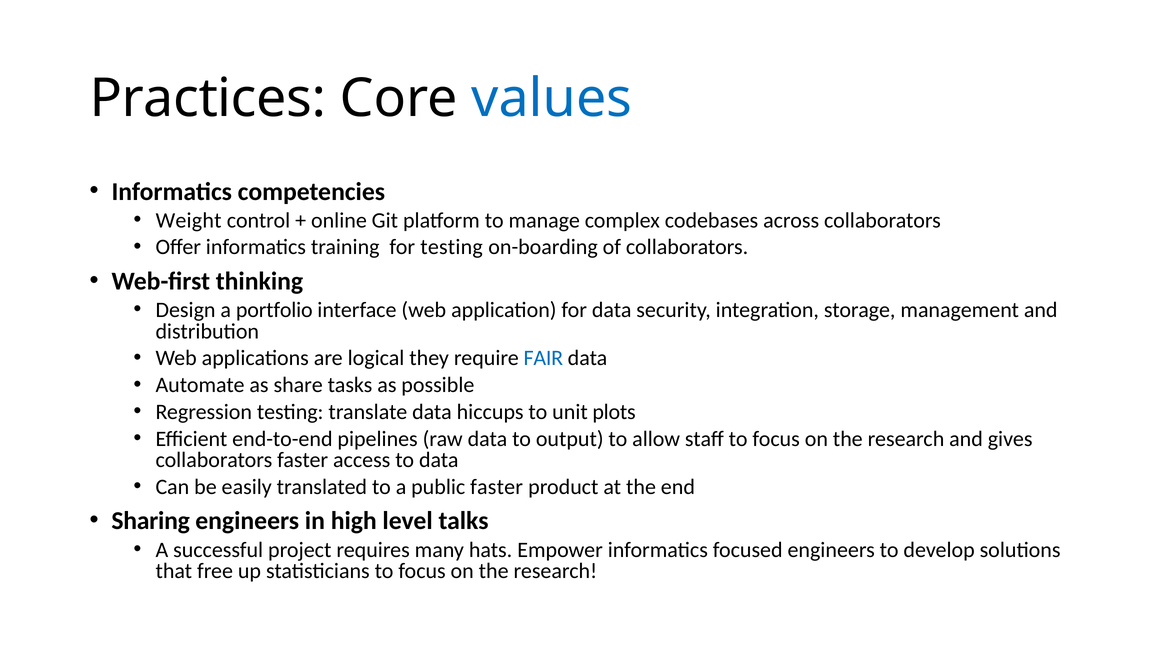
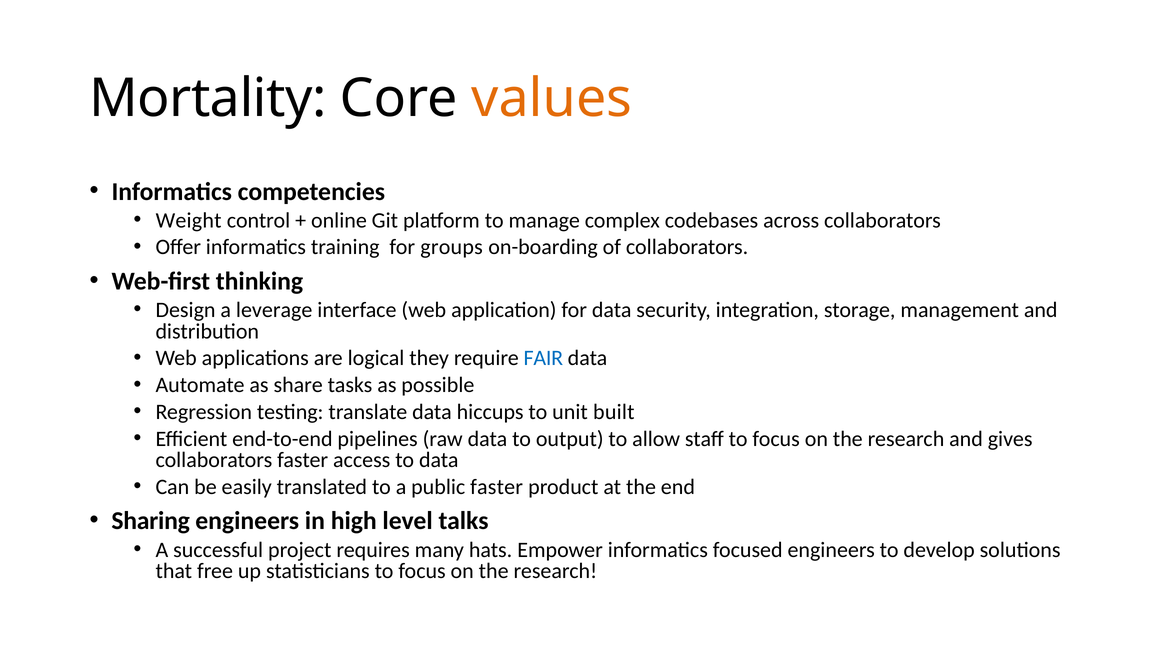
Practices: Practices -> Mortality (208, 99)
values colour: blue -> orange (552, 99)
for testing: testing -> groups (452, 247)
portfolio: portfolio -> leverage (274, 310)
plots: plots -> built (614, 412)
